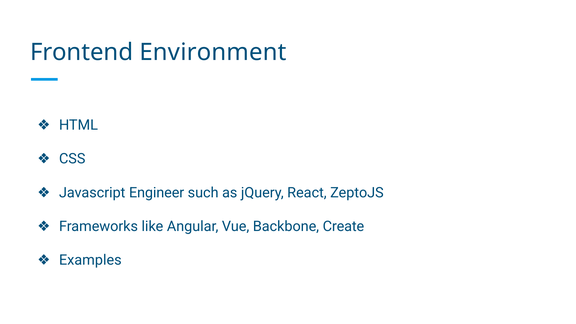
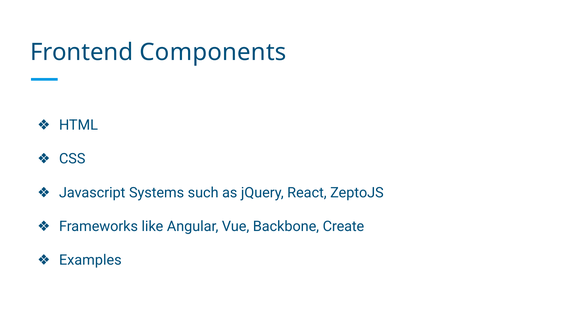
Environment: Environment -> Components (213, 52)
Engineer: Engineer -> Systems (157, 193)
